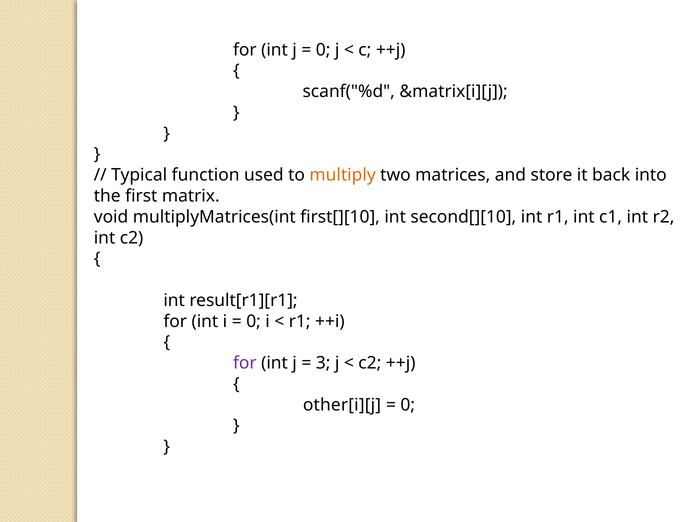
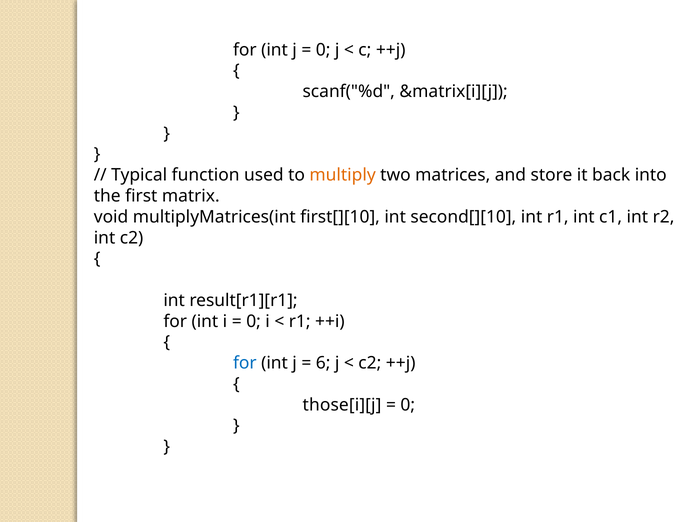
for colour: purple -> blue (245, 363)
3: 3 -> 6 (323, 363)
other[i][j: other[i][j -> those[i][j (342, 405)
